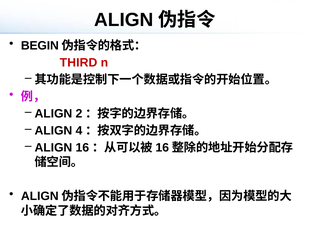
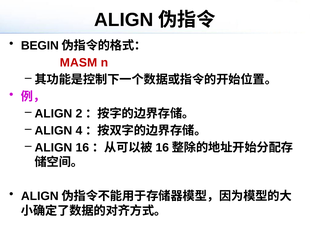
THIRD: THIRD -> MASM (79, 63)
